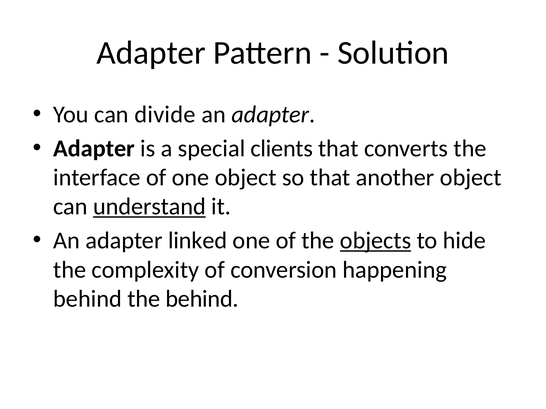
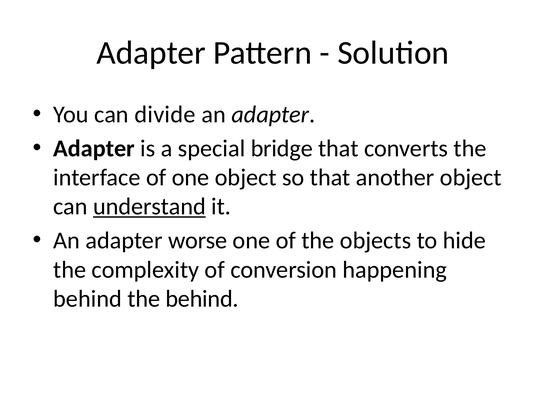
clients: clients -> bridge (282, 149)
linked: linked -> worse (198, 241)
objects underline: present -> none (376, 241)
